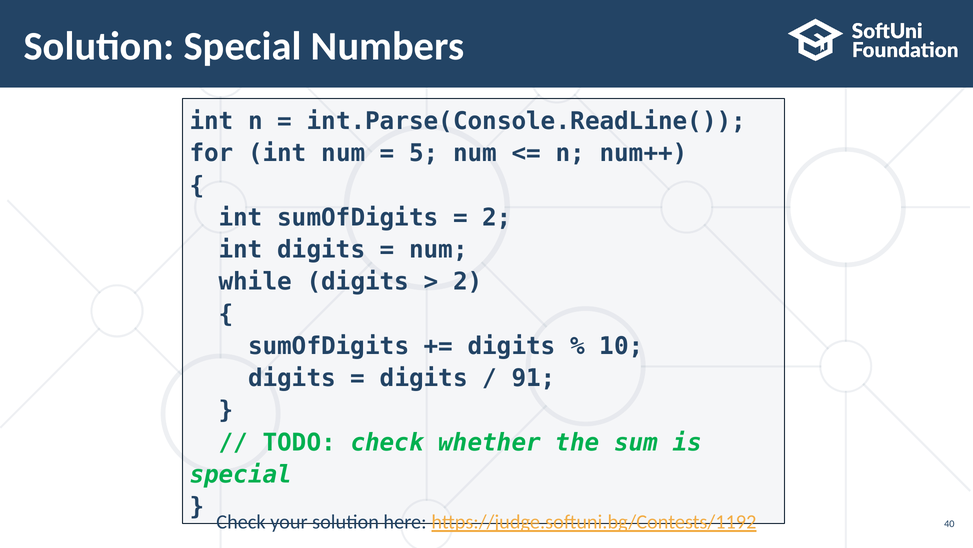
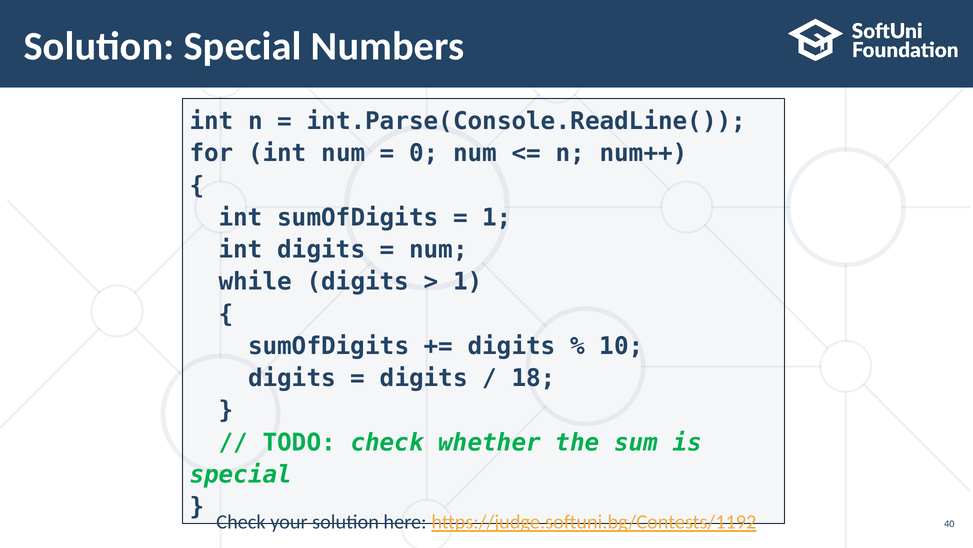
5: 5 -> 0 (424, 153)
2: 2 -> 1 (497, 217)
2: 2 -> 1 (468, 282)
91: 91 -> 18 (534, 378)
